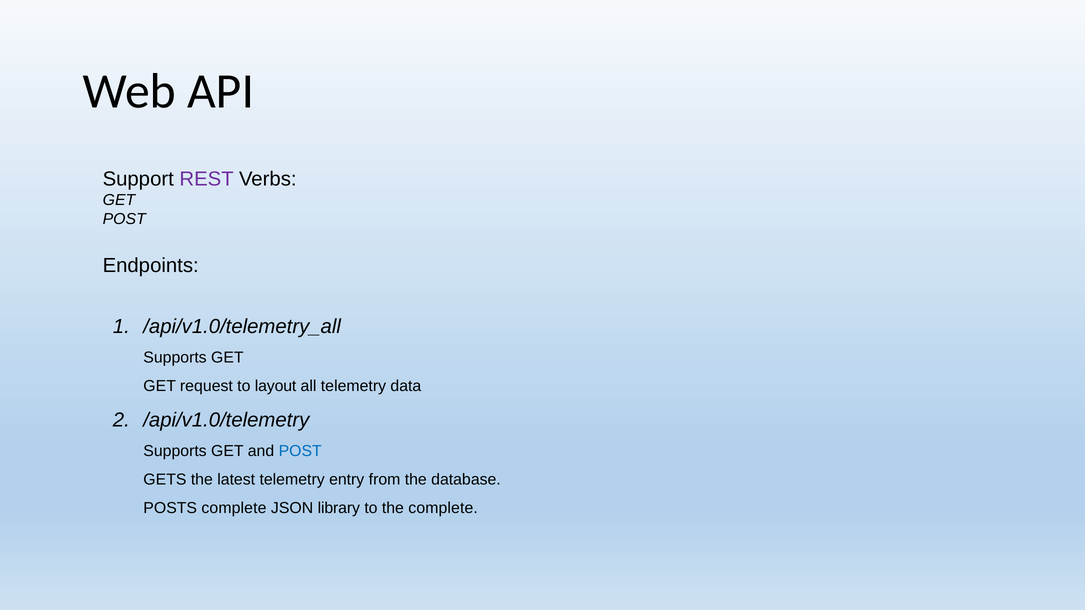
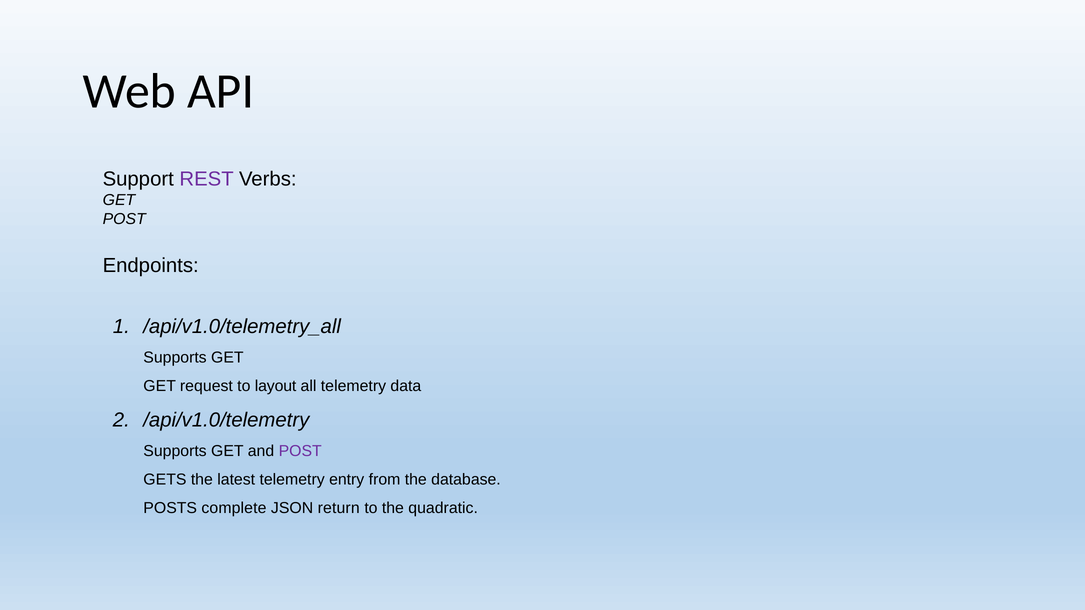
POST colour: blue -> purple (300, 451)
library: library -> return (339, 508)
the complete: complete -> quadratic (443, 508)
